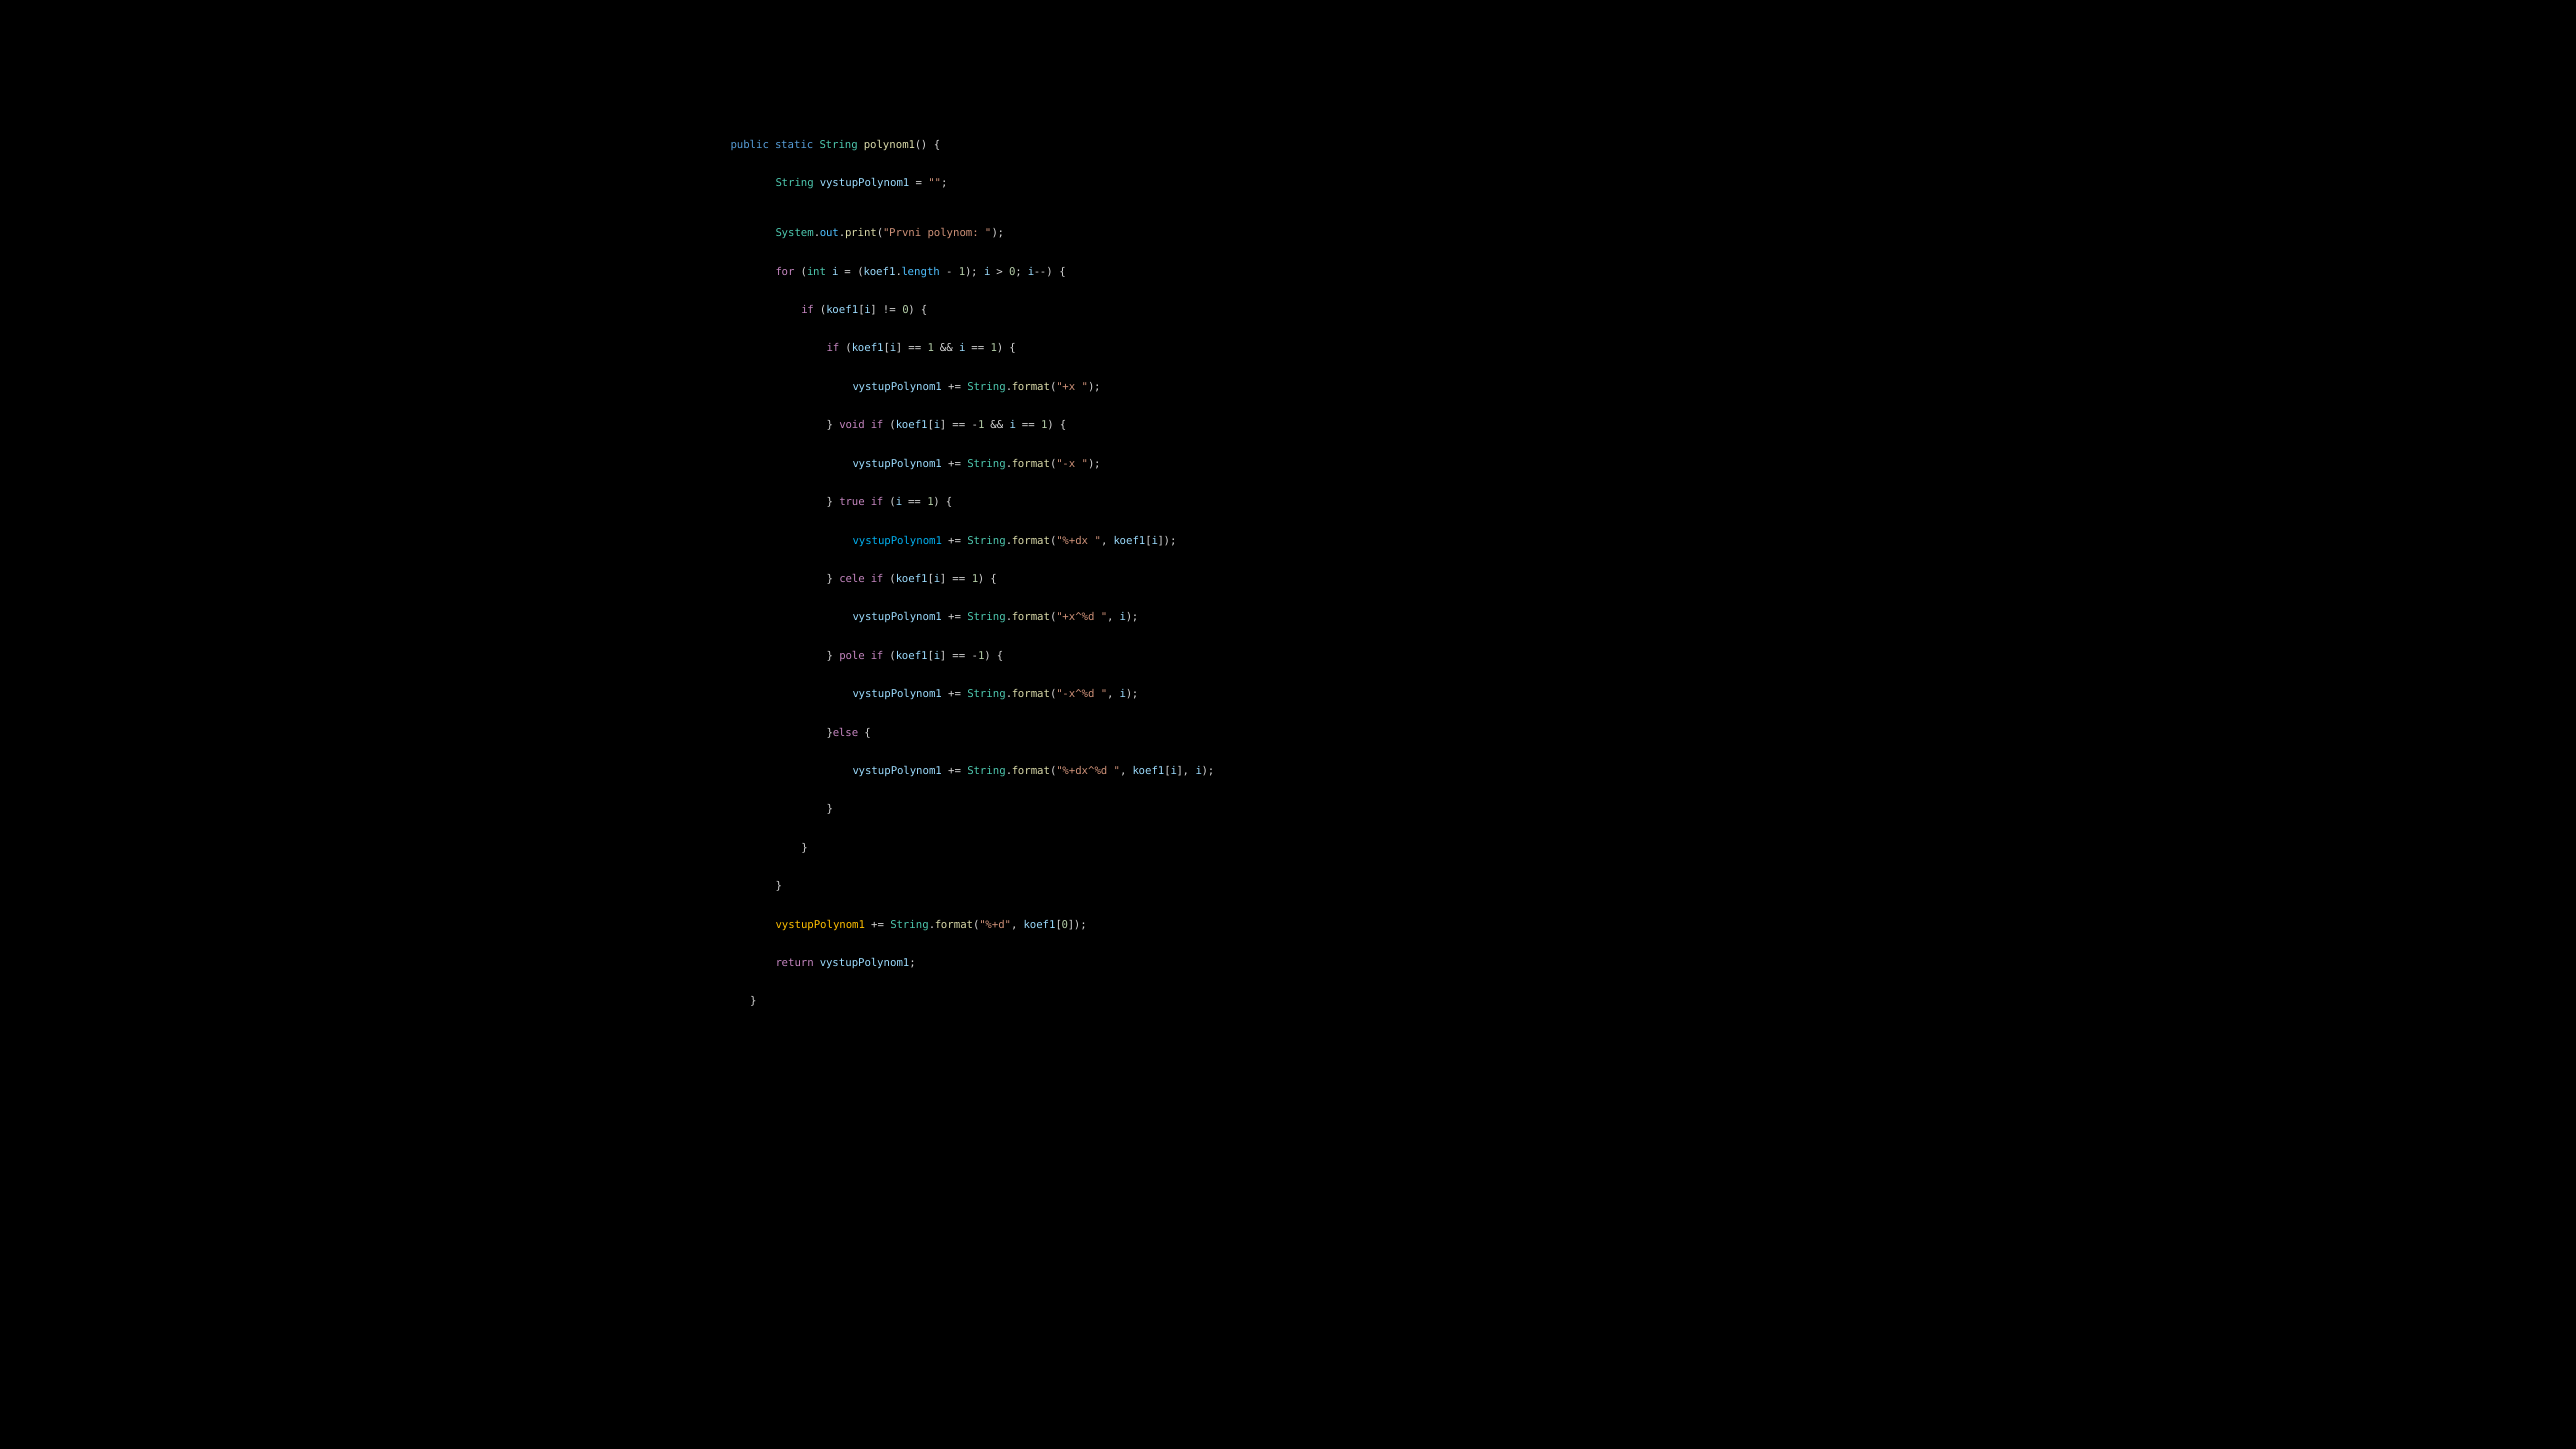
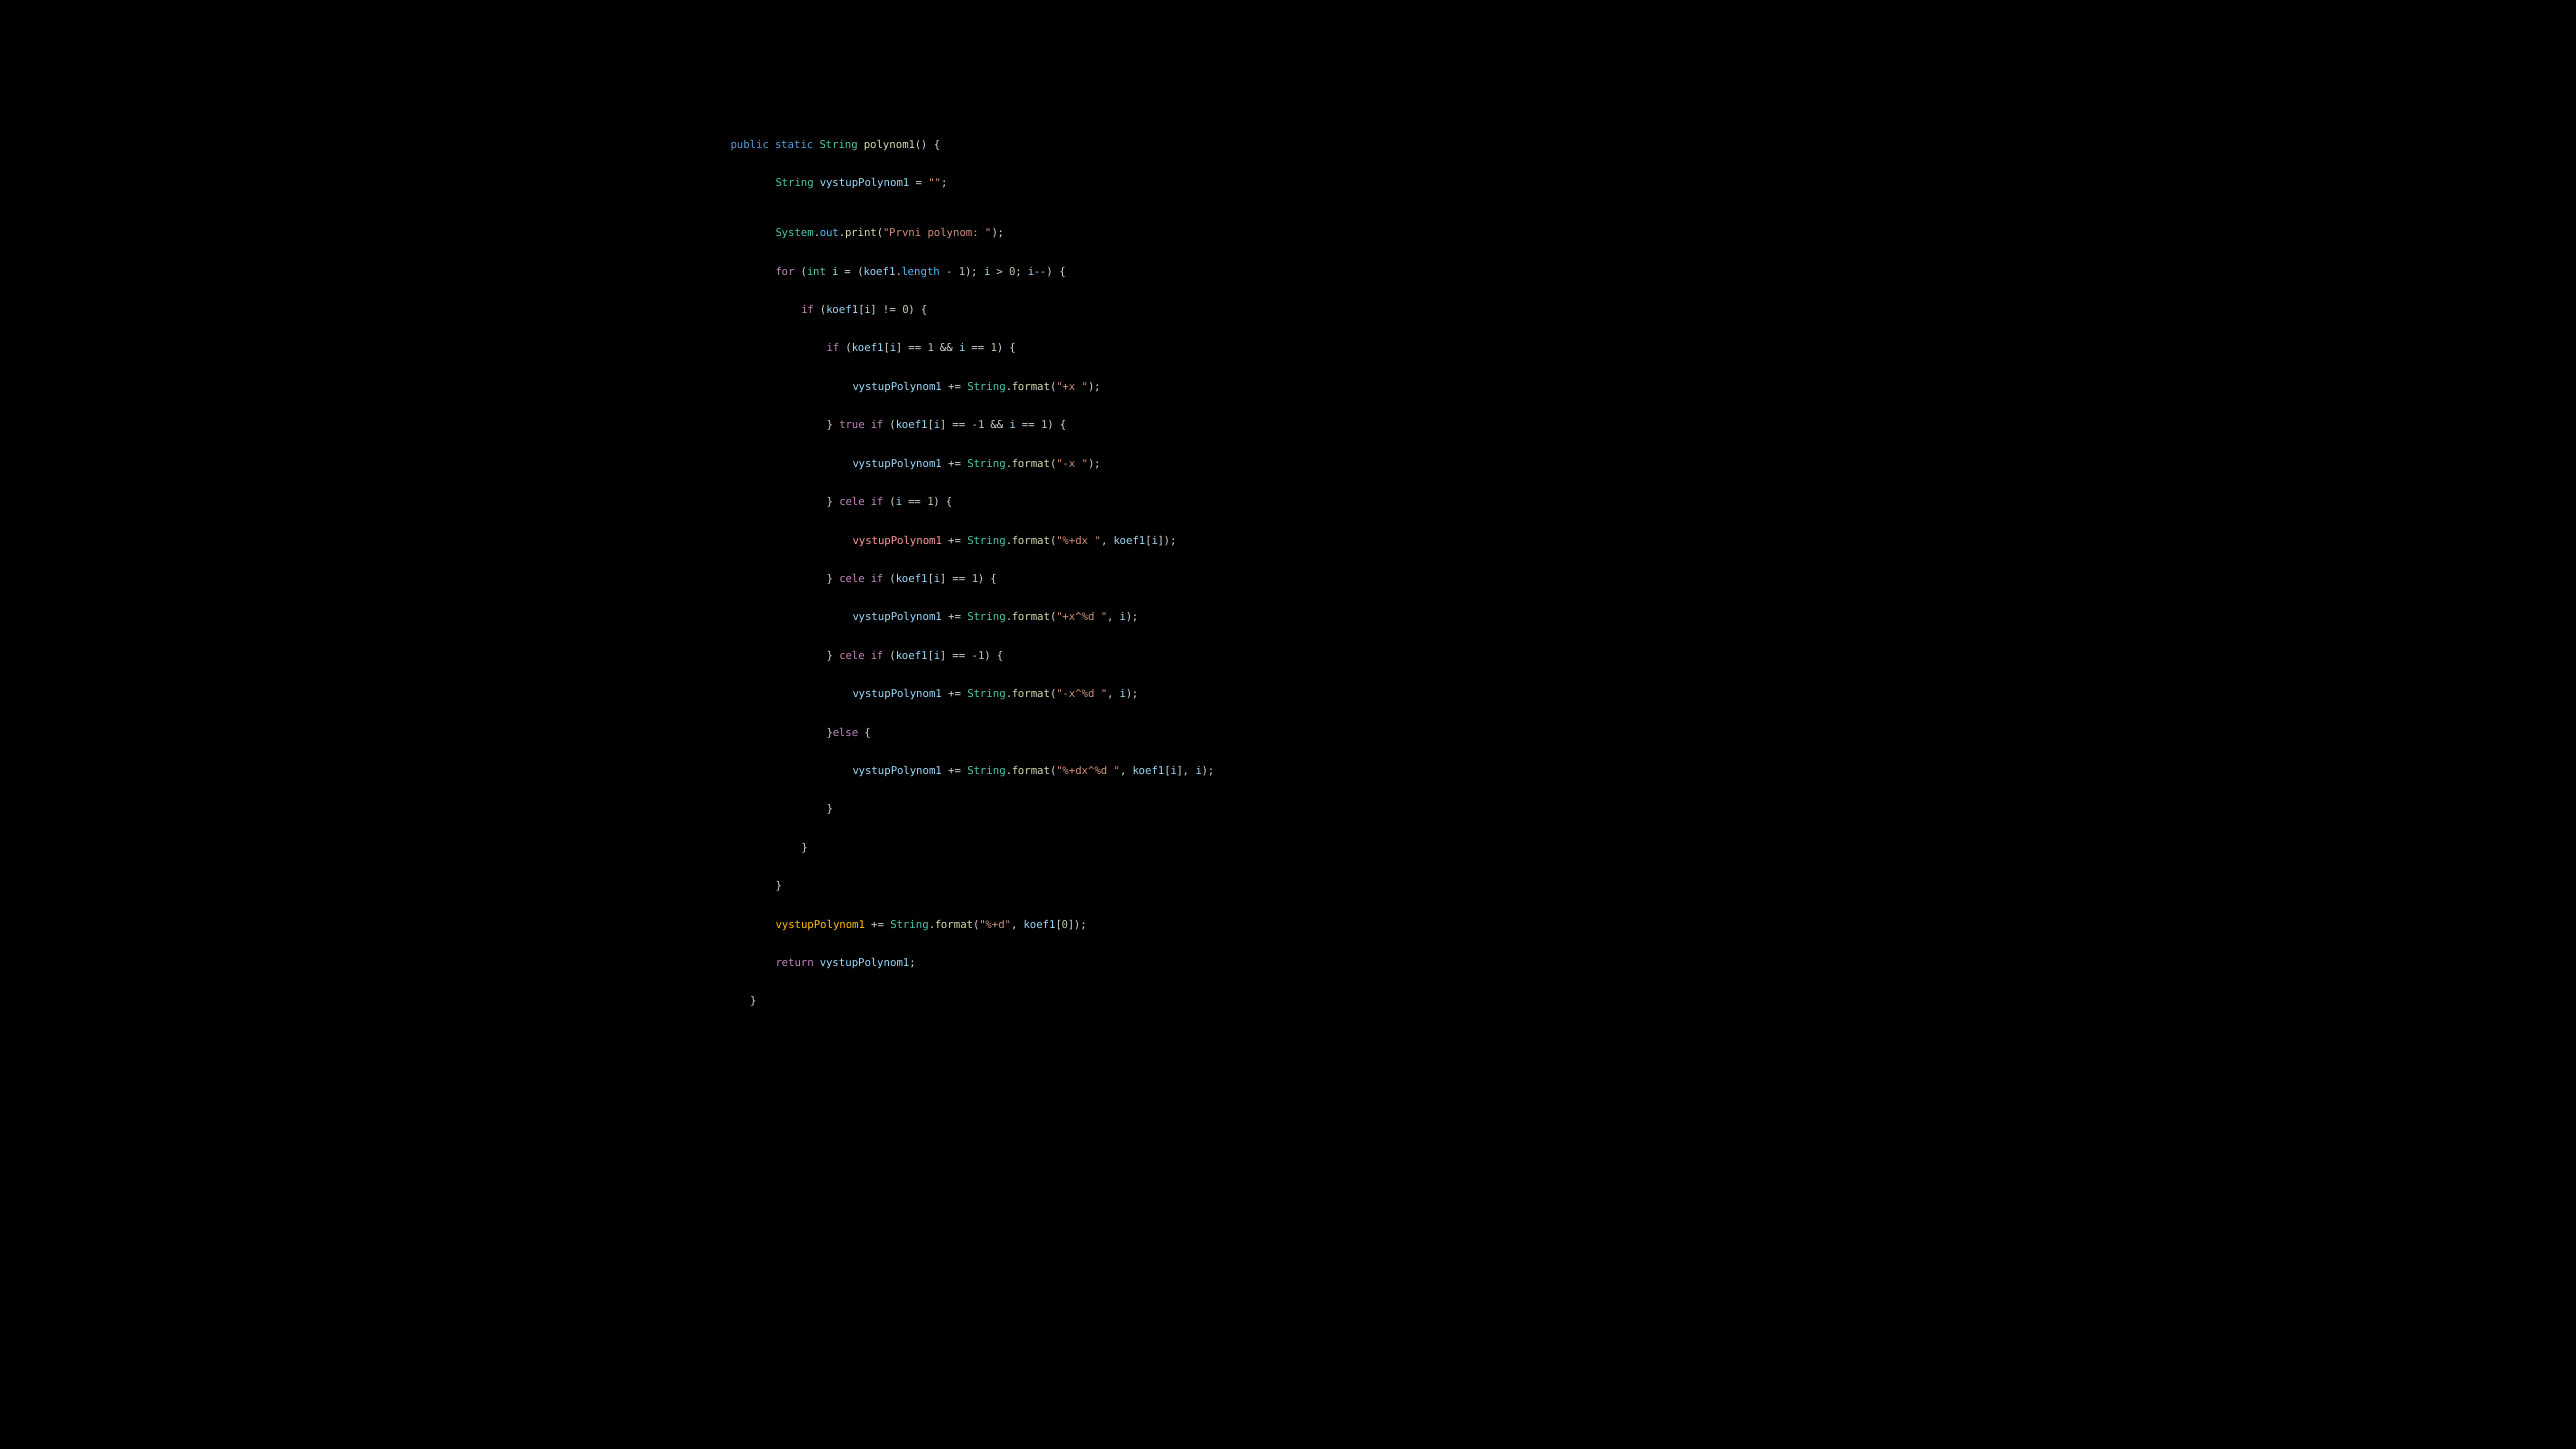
void: void -> true (852, 425)
true: true -> cele (852, 502)
vystupPolynom1 colour: light blue -> pink (897, 540)
pole: pole -> cele (852, 656)
